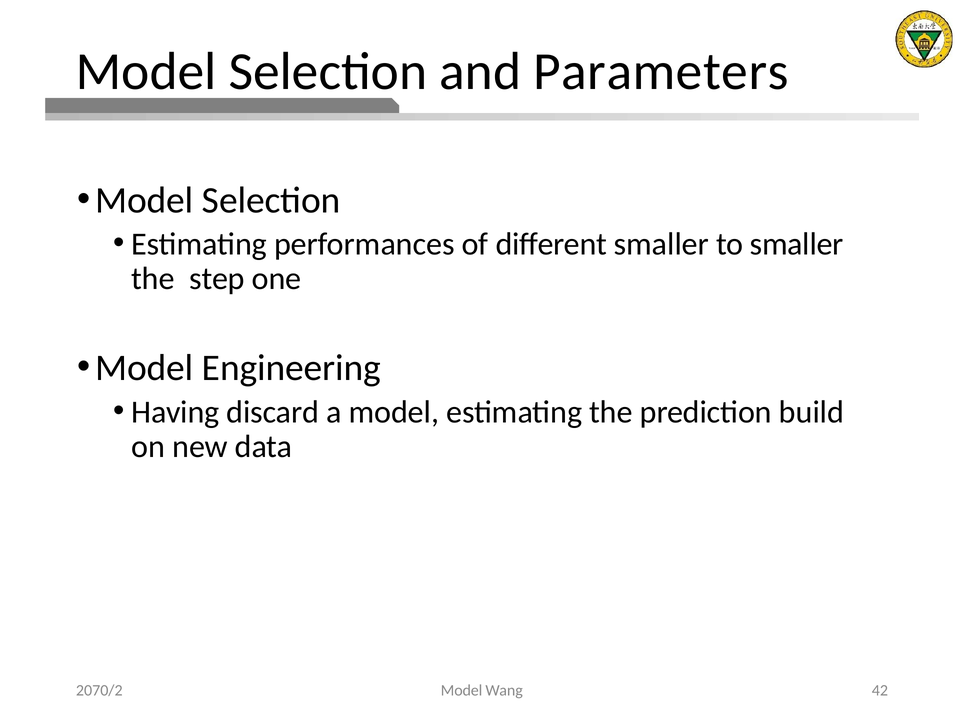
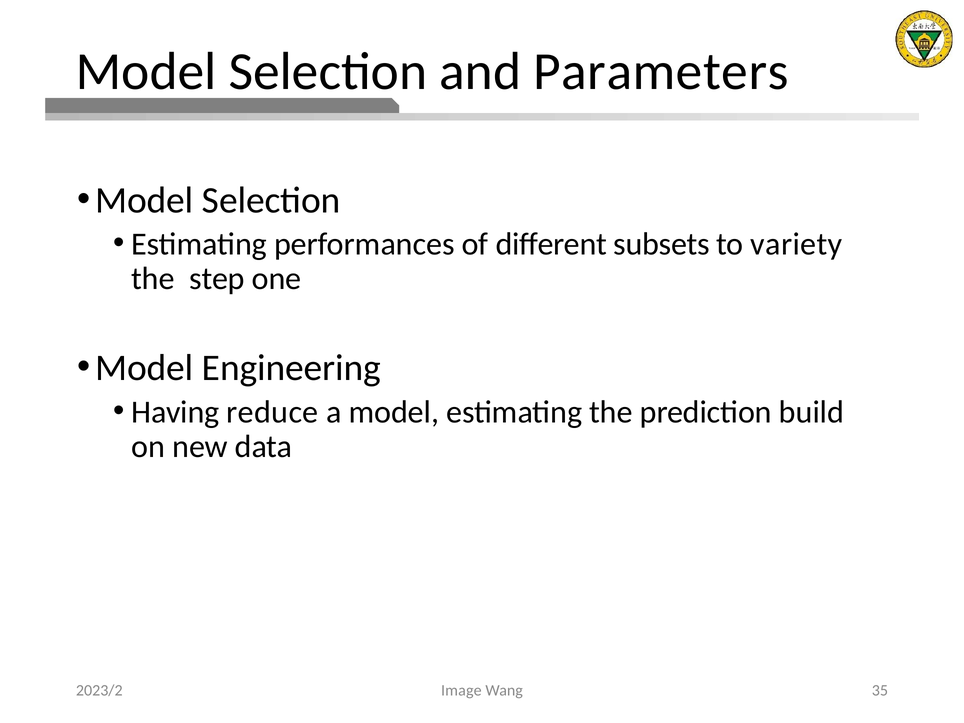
different smaller: smaller -> subsets (662, 244)
to smaller: smaller -> variety (796, 244)
discard: discard -> reduce (272, 412)
Model: Model -> Image (461, 690)
42: 42 -> 35 (880, 690)
2070/2: 2070/2 -> 2023/2 (99, 690)
